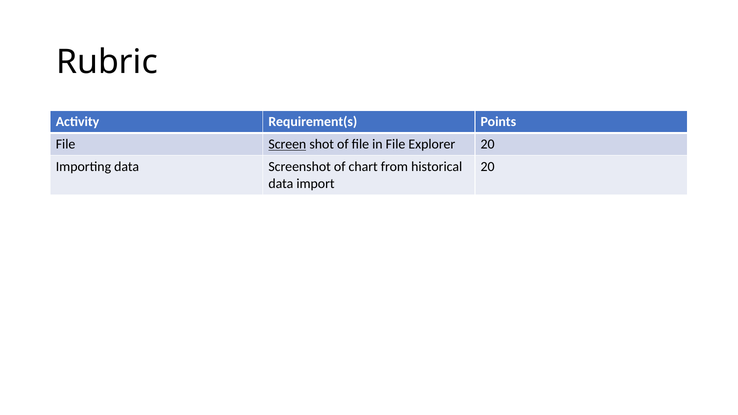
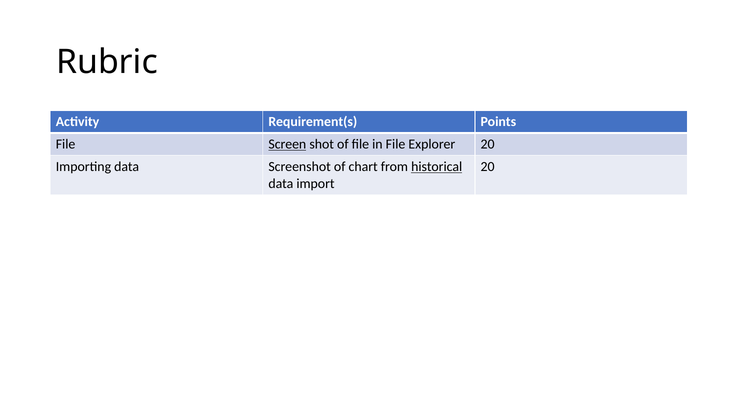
historical underline: none -> present (437, 167)
